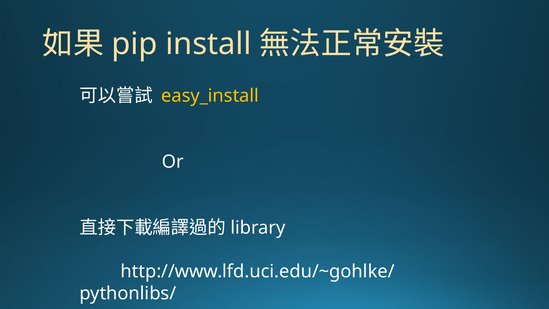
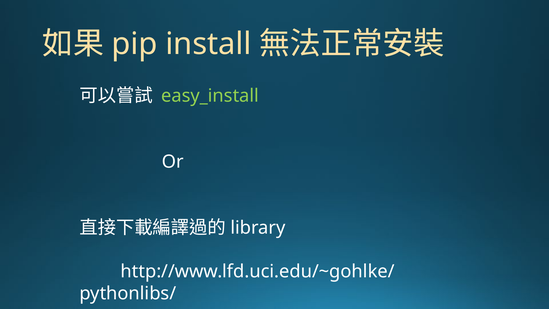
easy_install colour: yellow -> light green (210, 96)
